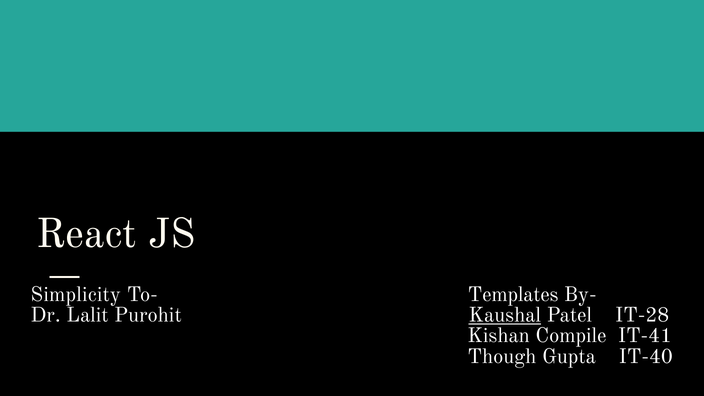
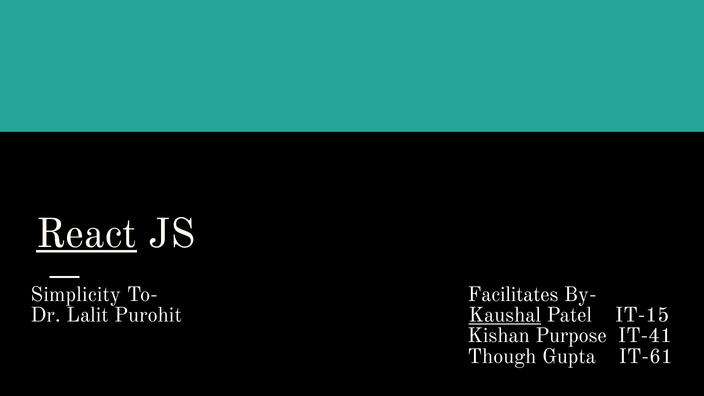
React underline: none -> present (86, 234)
Templates: Templates -> Facilitates (513, 295)
IT-28: IT-28 -> IT-15 (642, 315)
Compile: Compile -> Purpose (571, 336)
IT-40: IT-40 -> IT-61 (646, 356)
